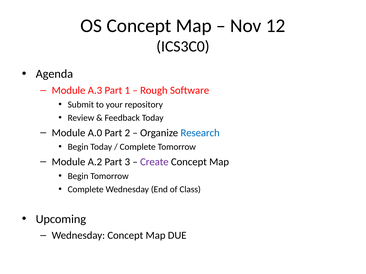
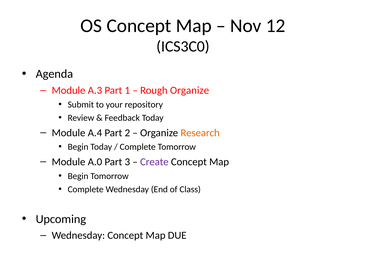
Rough Software: Software -> Organize (190, 91)
A.0: A.0 -> A.4 (95, 133)
Research colour: blue -> orange (200, 133)
A.2: A.2 -> A.0 (95, 162)
